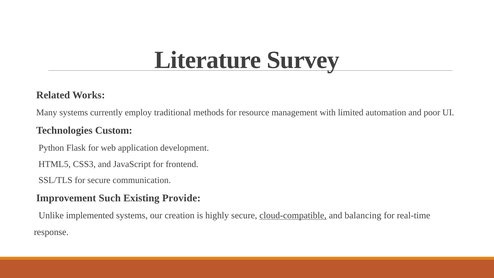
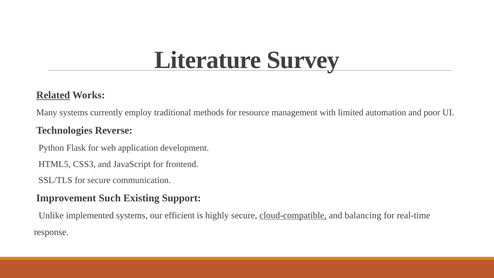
Related underline: none -> present (53, 95)
Custom: Custom -> Reverse (114, 130)
Provide: Provide -> Support (181, 198)
creation: creation -> efficient (180, 215)
